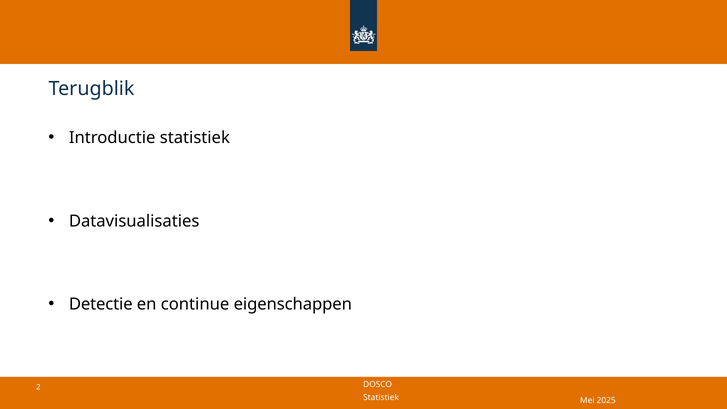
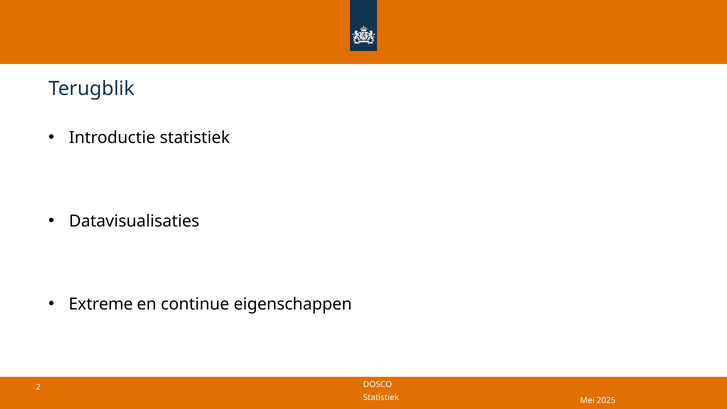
Detectie: Detectie -> Extreme (101, 304)
